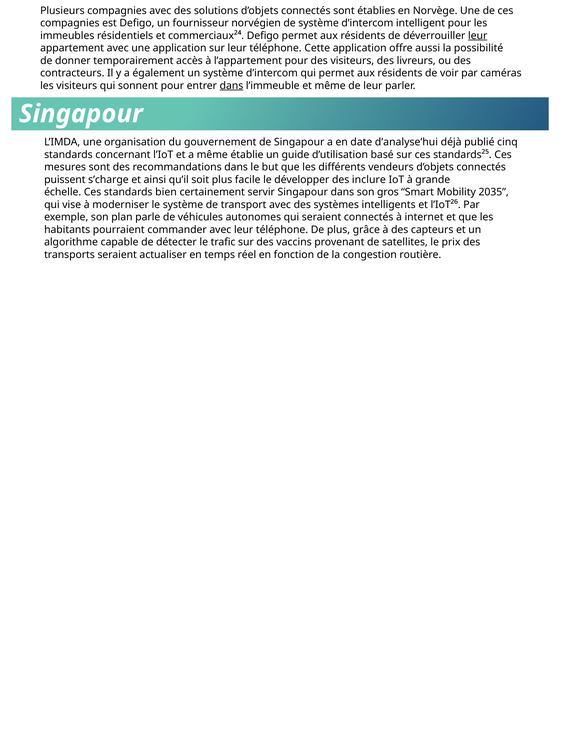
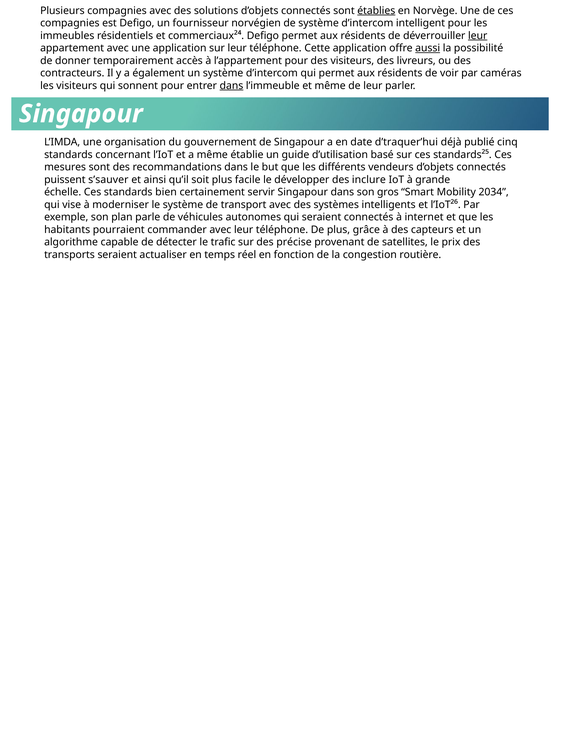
établies underline: none -> present (376, 11)
aussi underline: none -> present (428, 48)
d’analyse’hui: d’analyse’hui -> d’traquer’hui (406, 142)
s’charge: s’charge -> s’sauver (108, 180)
2035: 2035 -> 2034 (494, 192)
vaccins: vaccins -> précise (294, 242)
